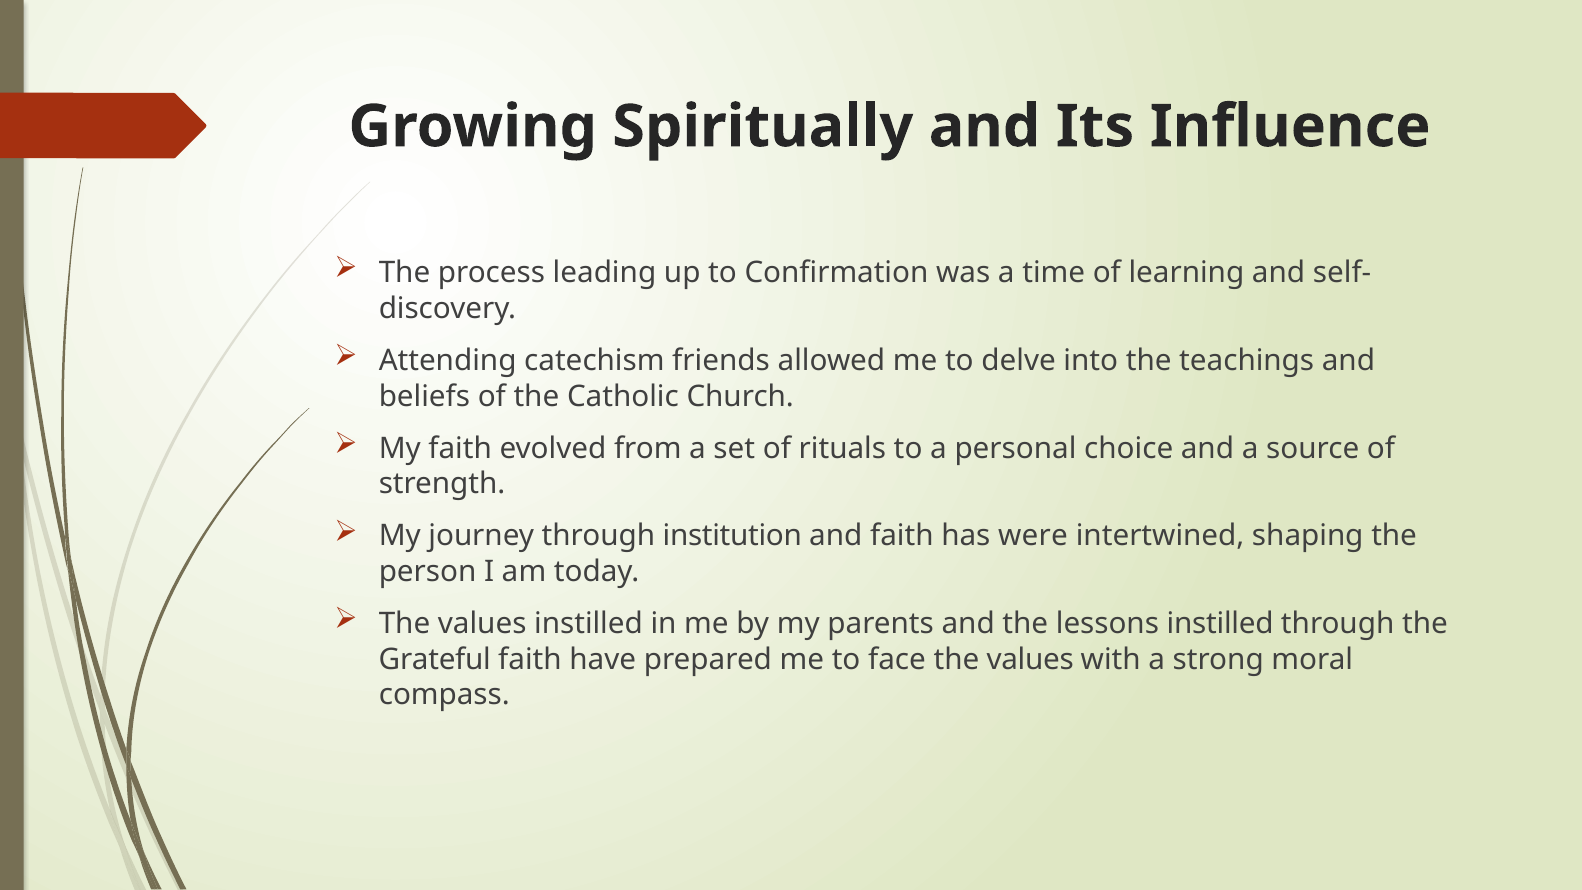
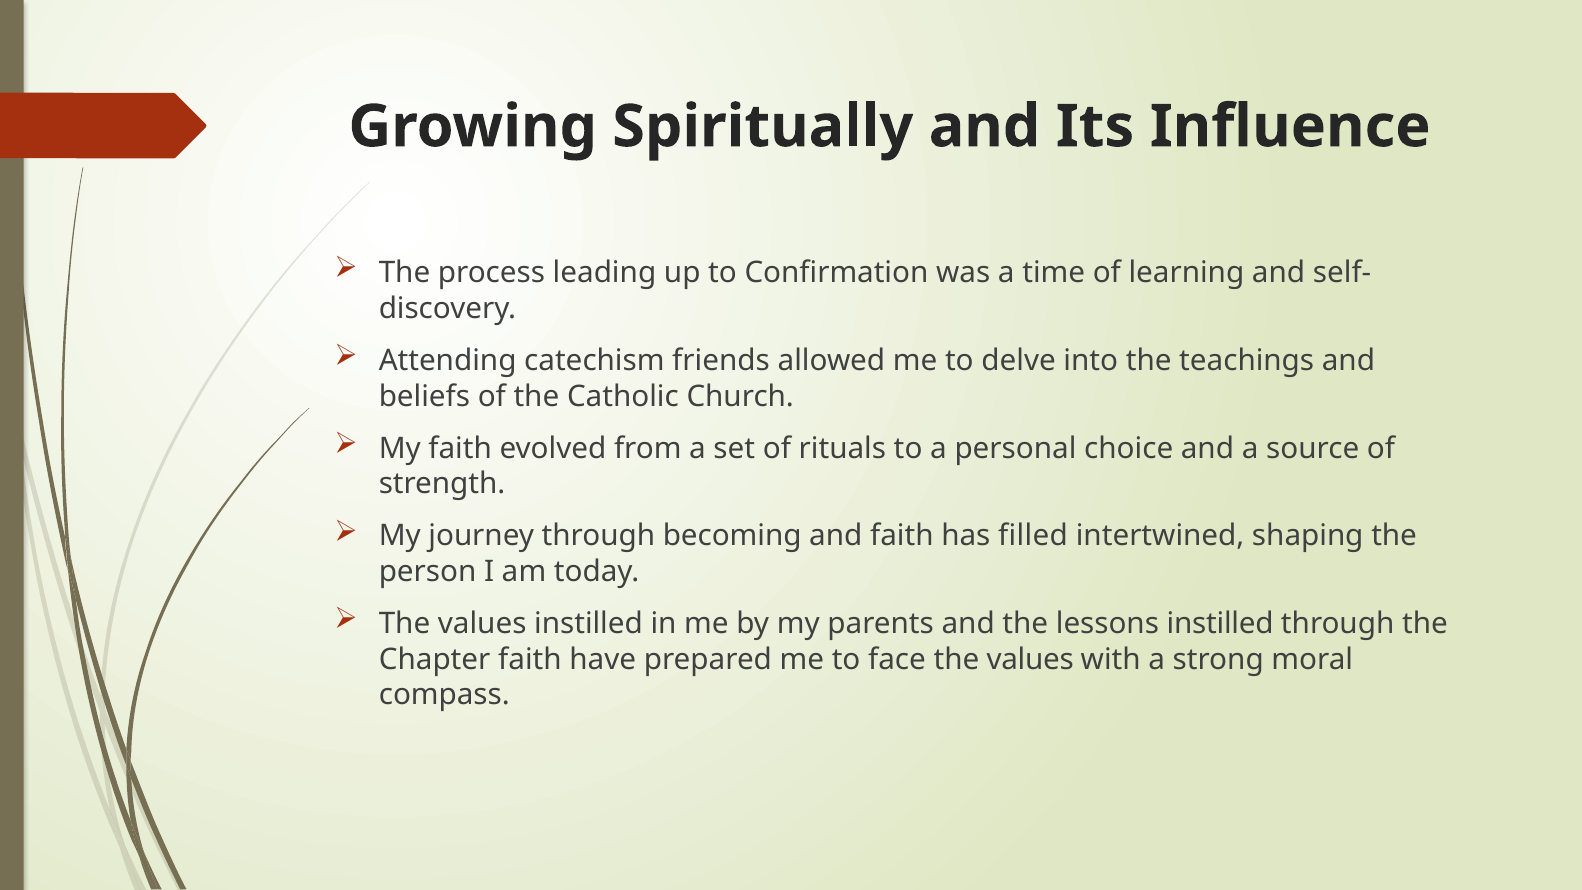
institution: institution -> becoming (732, 536)
were: were -> filled (1033, 536)
Grateful: Grateful -> Chapter (435, 659)
